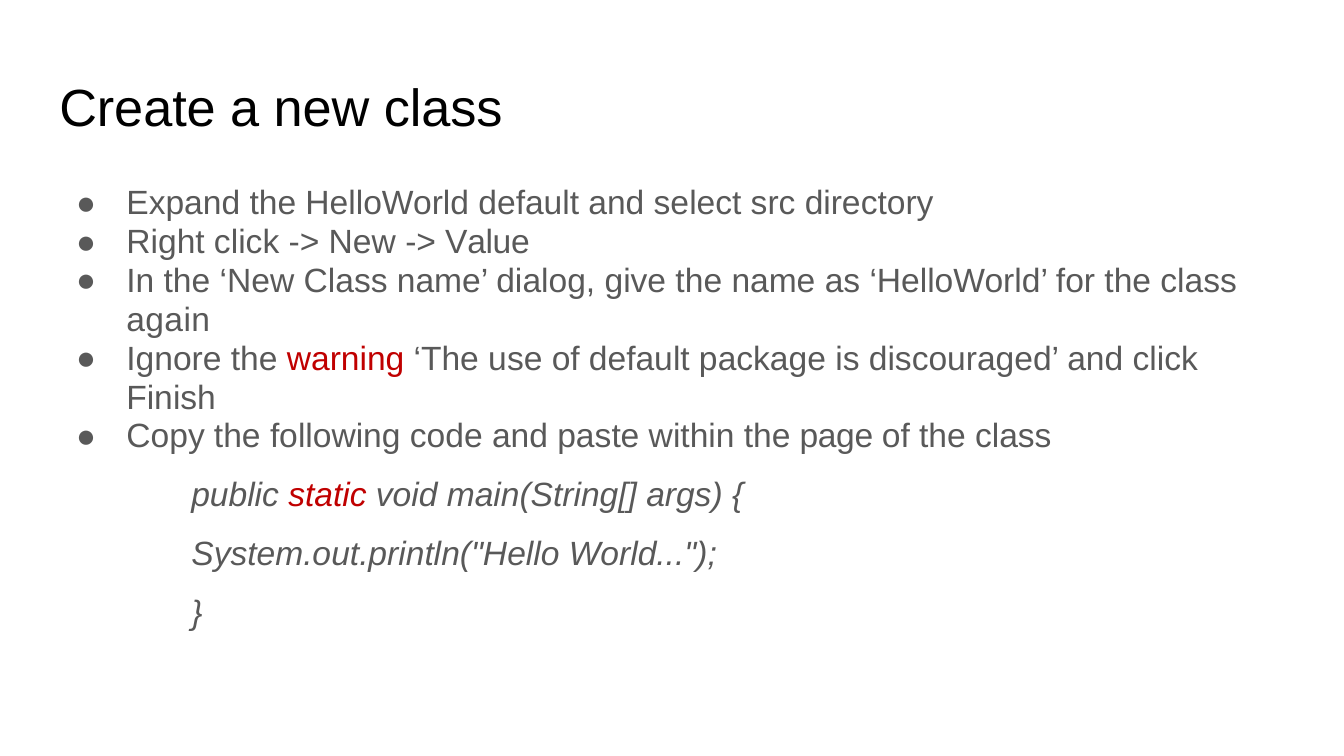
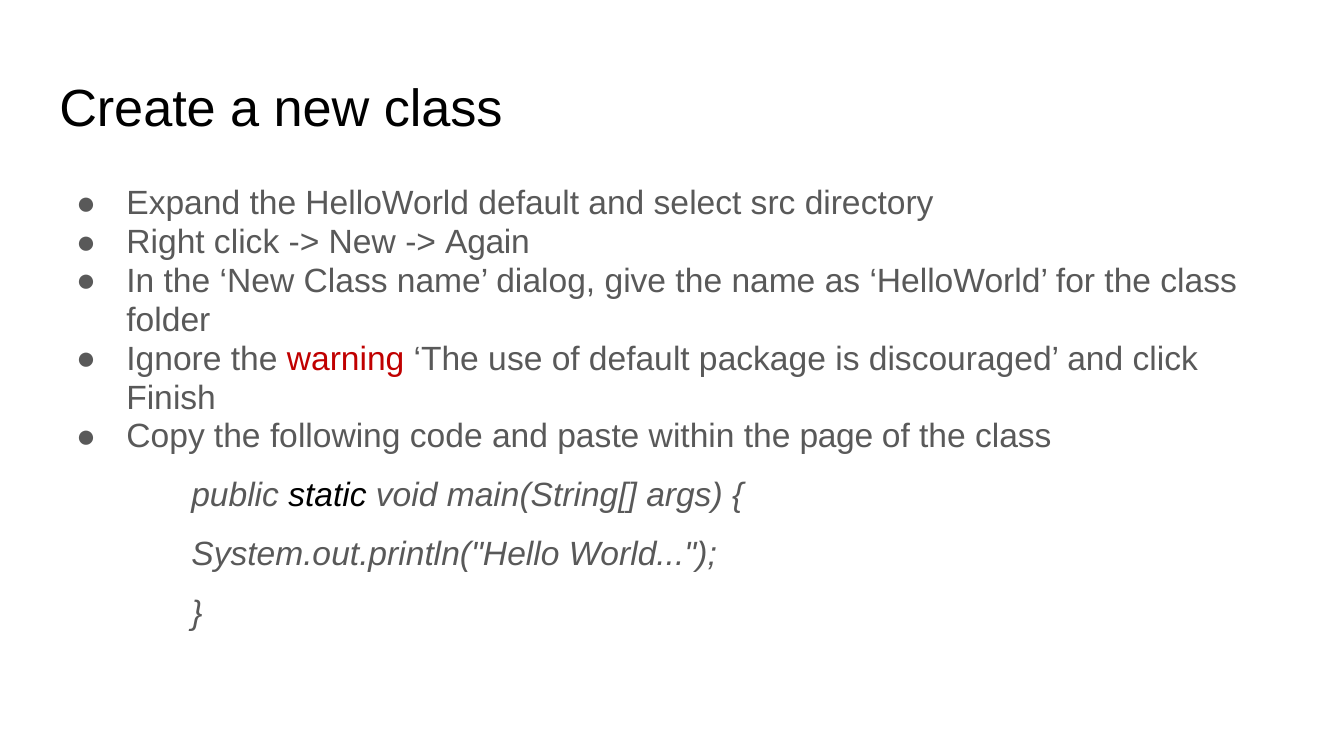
Value: Value -> Again (487, 242)
again: again -> folder (168, 320)
static colour: red -> black (327, 496)
